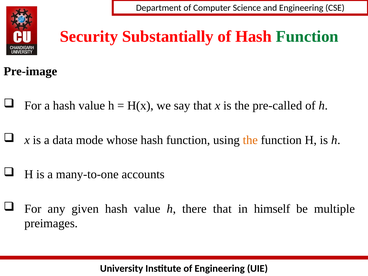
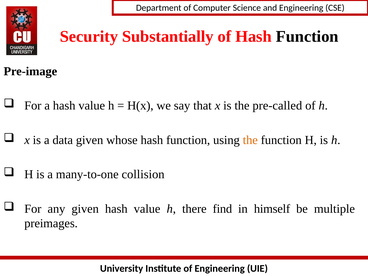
Function colour: green -> black (307, 36)
data mode: mode -> given (90, 140)
accounts: accounts -> collision (143, 174)
there that: that -> find (222, 209)
